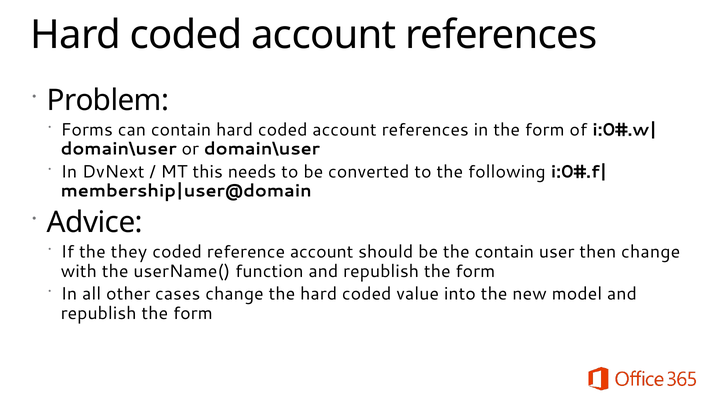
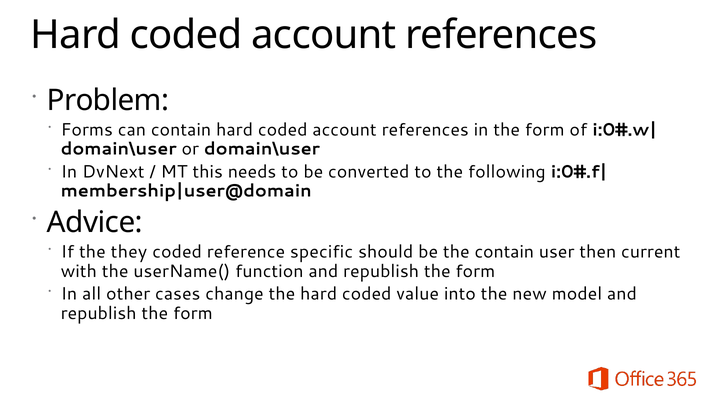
reference account: account -> specific (322, 252)
then change: change -> current (651, 252)
